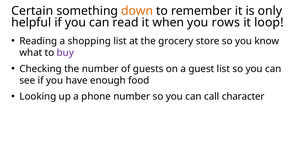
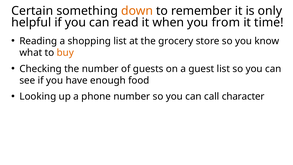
rows: rows -> from (226, 23)
loop: loop -> time (269, 23)
buy colour: purple -> orange (65, 53)
